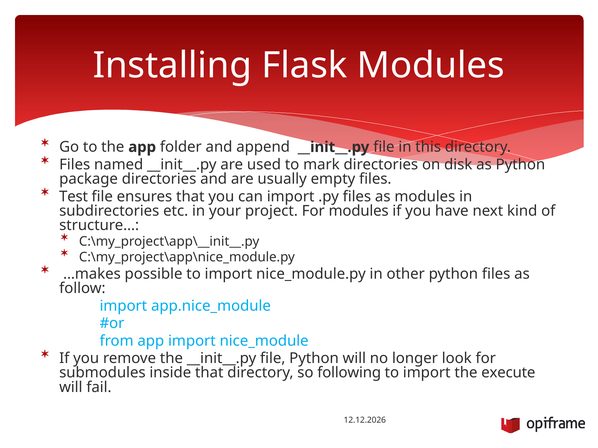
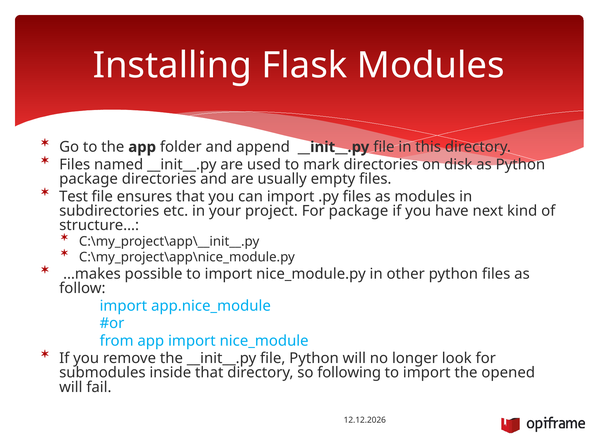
For modules: modules -> package (358, 211)
execute: execute -> opened (508, 373)
